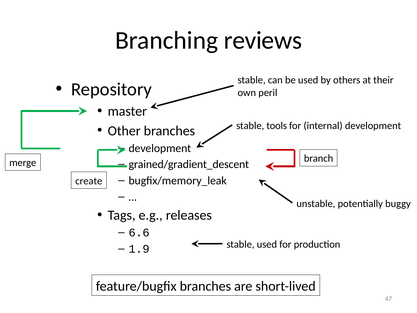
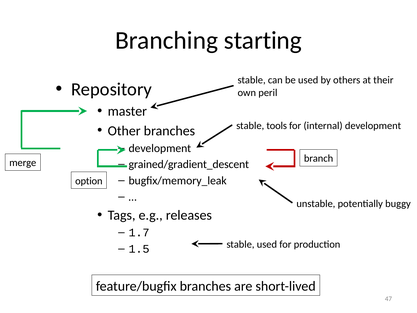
reviews: reviews -> starting (263, 40)
create: create -> option (89, 181)
6.6: 6.6 -> 1.7 (139, 233)
1.9: 1.9 -> 1.5 (139, 249)
